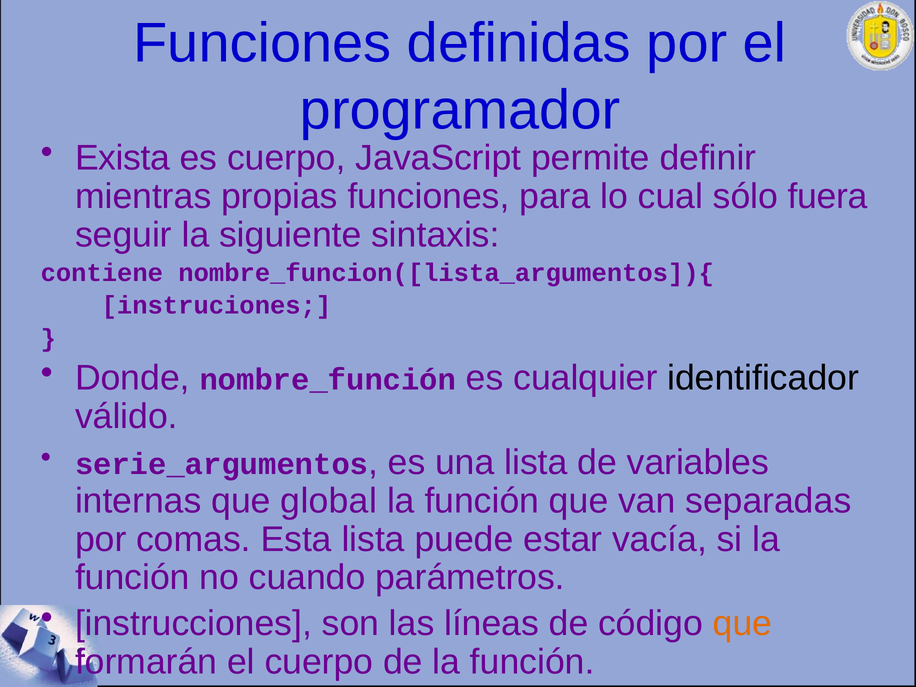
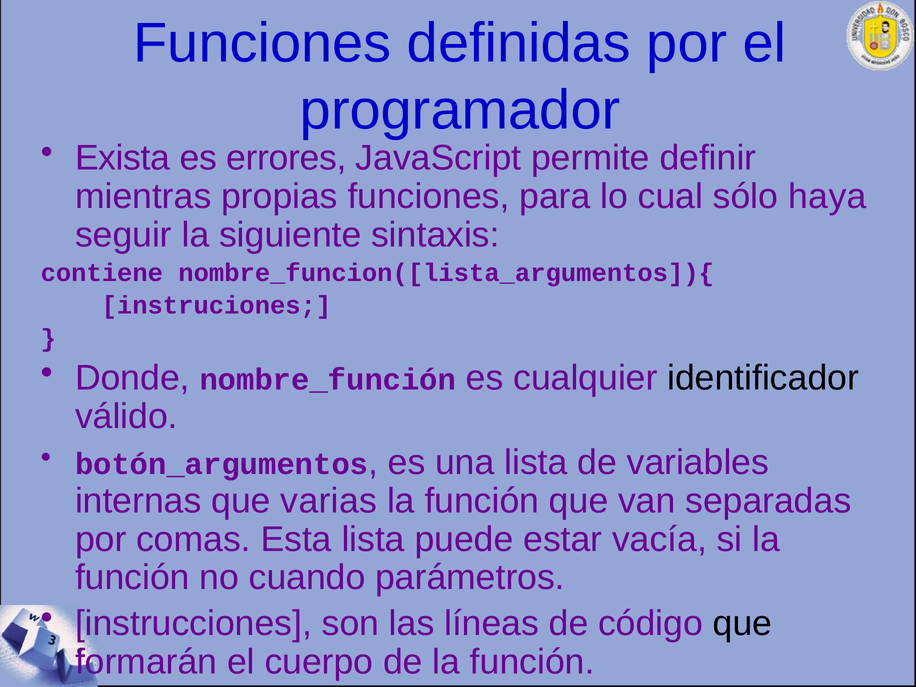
es cuerpo: cuerpo -> errores (287, 158)
fuera: fuera -> haya (827, 196)
serie_argumentos: serie_argumentos -> botón_argumentos (222, 464)
global: global -> varias (329, 501)
que colour: orange -> black (743, 623)
